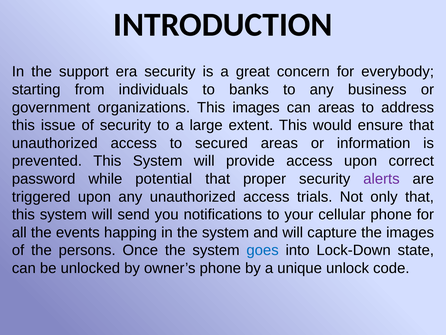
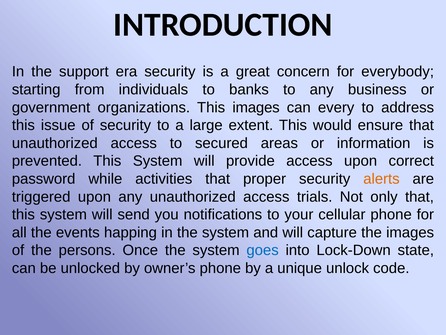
can areas: areas -> every (336, 107)
potential: potential -> activities (164, 179)
alerts colour: purple -> orange (381, 179)
